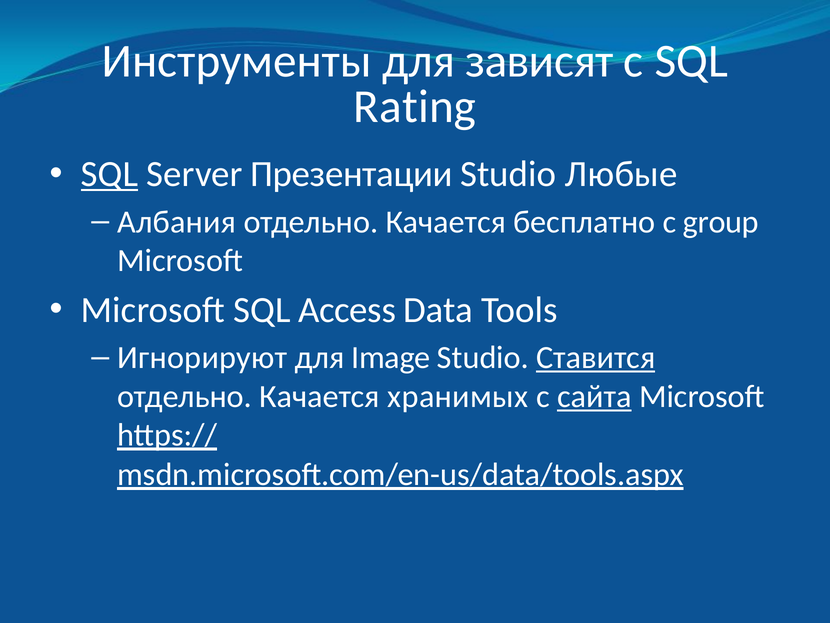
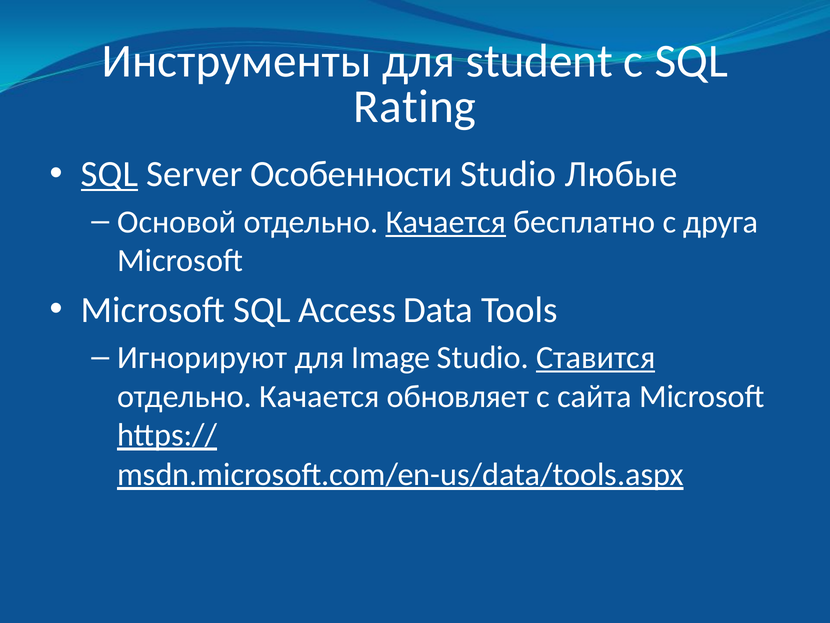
зависят: зависят -> student (539, 61)
Презентации: Презентации -> Особенности (352, 174)
Албания: Албания -> Основой (177, 222)
Качается underline: none -> present (446, 222)
group: group -> друга (721, 222)
хранимых: хранимых -> обновляет (458, 396)
сайта underline: present -> none (594, 396)
